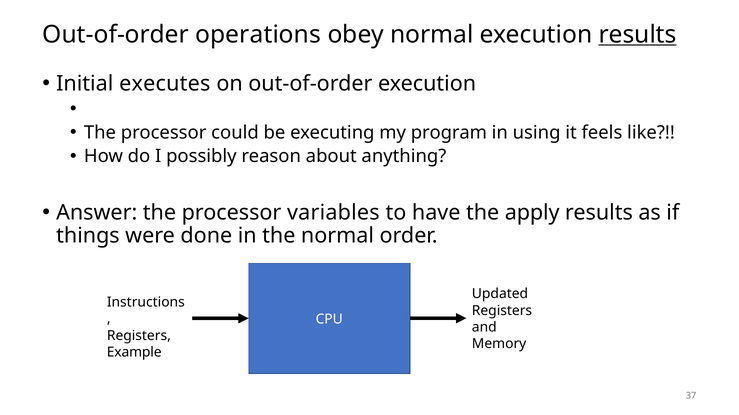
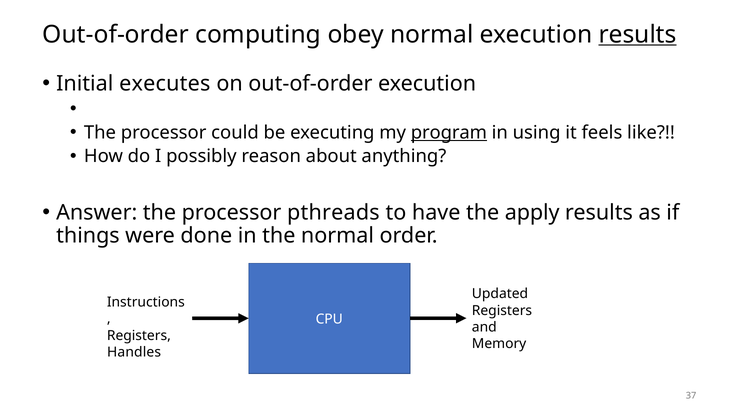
operations: operations -> computing (258, 34)
program underline: none -> present (449, 133)
variables: variables -> pthreads (333, 213)
Example: Example -> Handles (134, 353)
